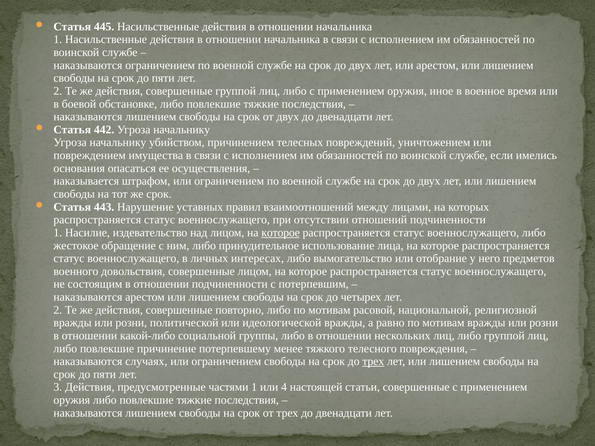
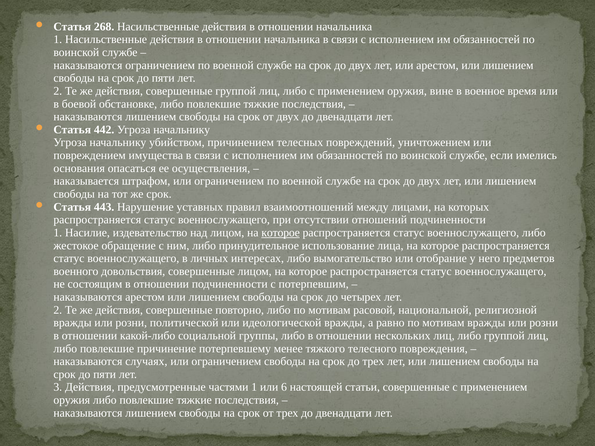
445: 445 -> 268 (104, 27)
иное: иное -> вине (441, 91)
трех underline: present -> none (373, 362)
4: 4 -> 6 (284, 387)
